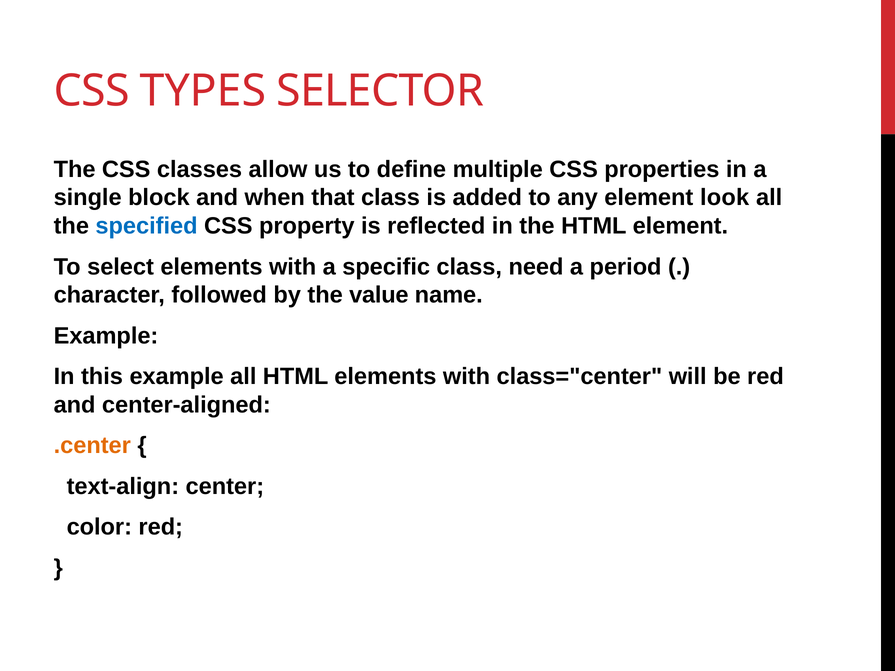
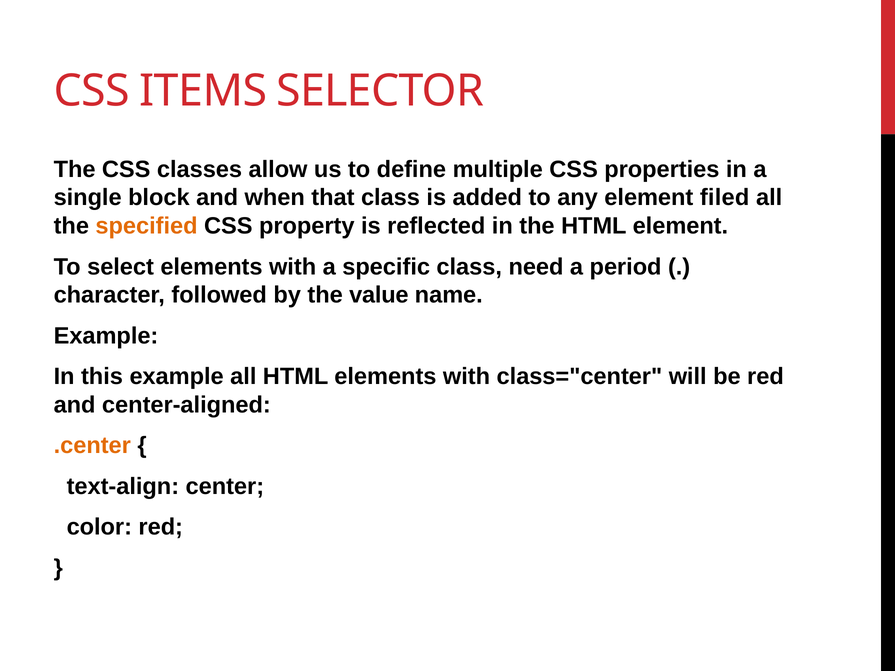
TYPES: TYPES -> ITEMS (203, 91)
look: look -> filed (725, 198)
specified colour: blue -> orange (146, 226)
